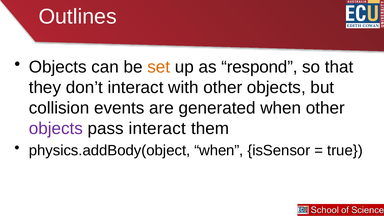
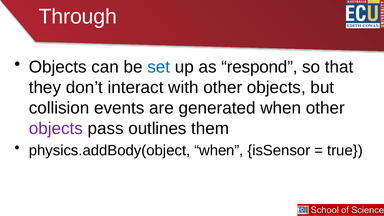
Outlines: Outlines -> Through (78, 16)
set colour: orange -> blue (159, 67)
pass interact: interact -> outlines (157, 128)
